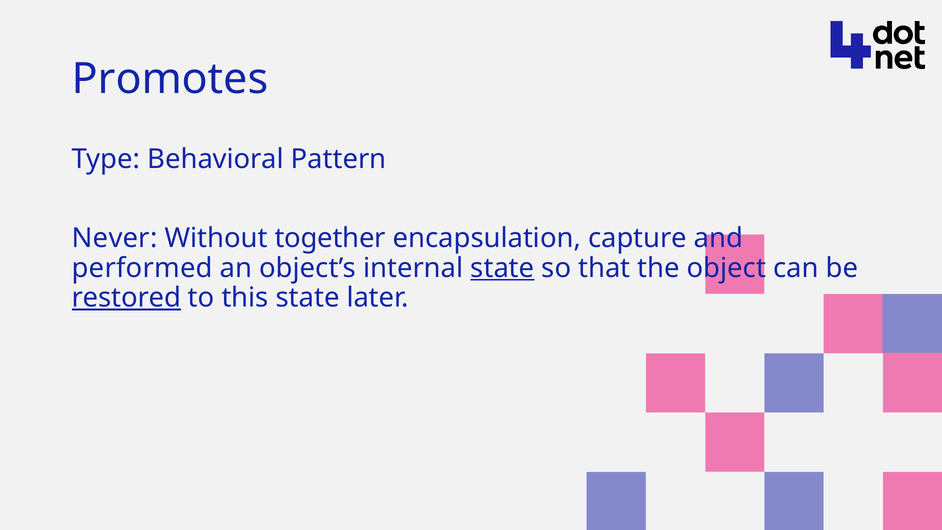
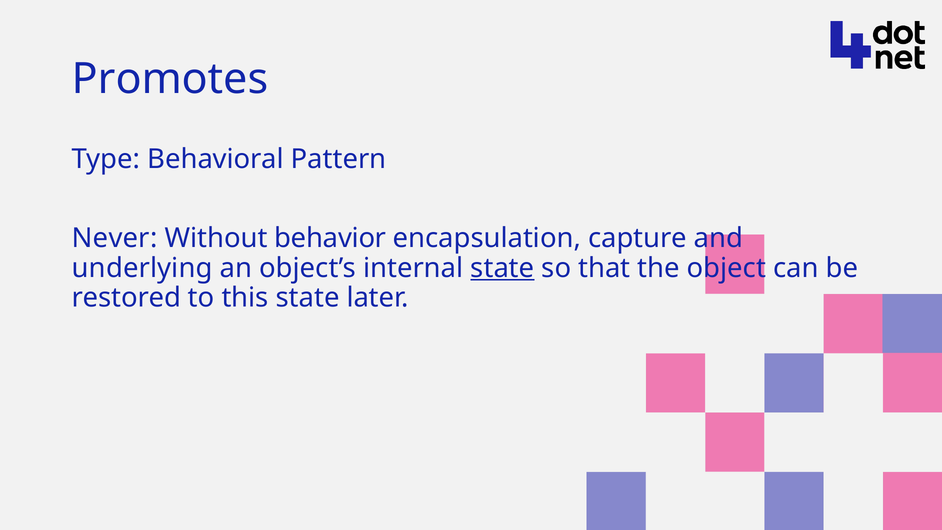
together: together -> behavior (330, 238)
performed: performed -> underlying (142, 268)
restored underline: present -> none (126, 298)
